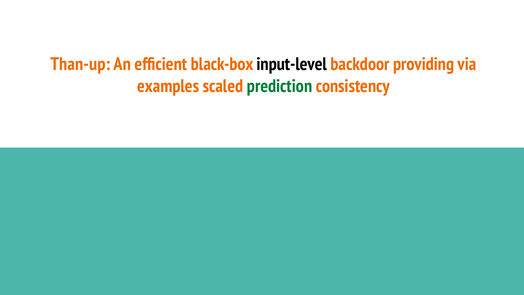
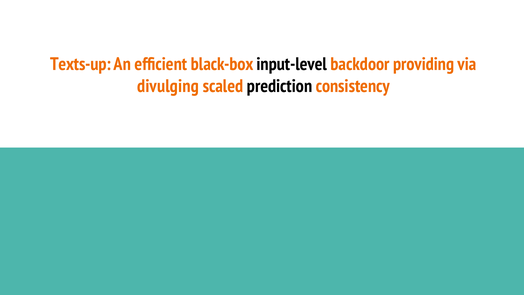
Than-up: Than-up -> Texts-up (81, 64)
examples: examples -> divulging (168, 86)
prediction colour: green -> black (280, 86)
